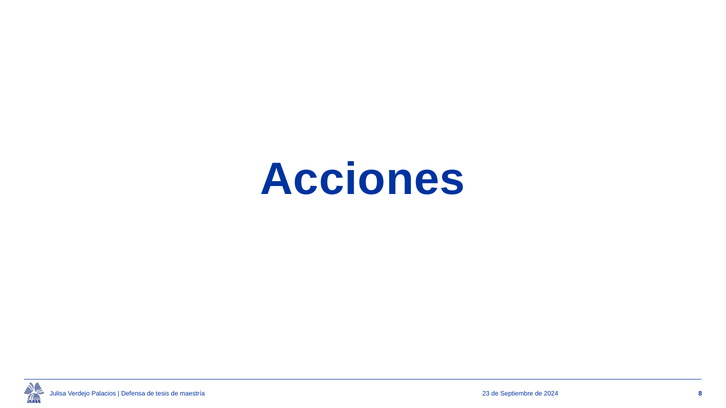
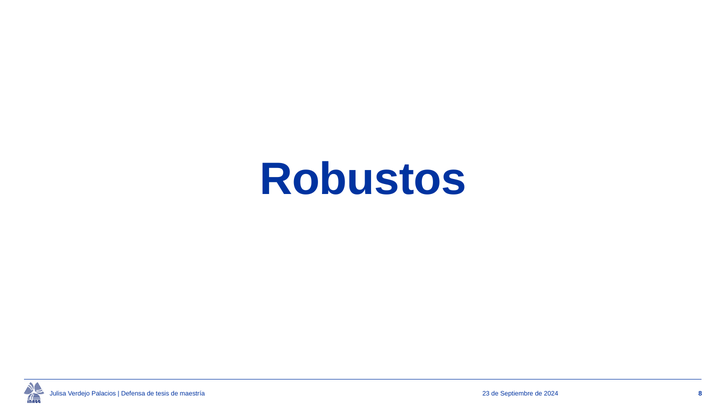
Acciones: Acciones -> Robustos (363, 180)
